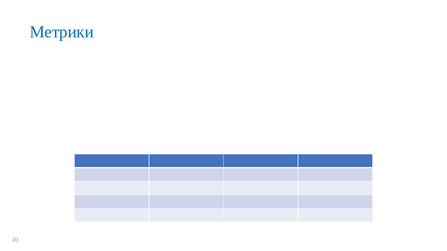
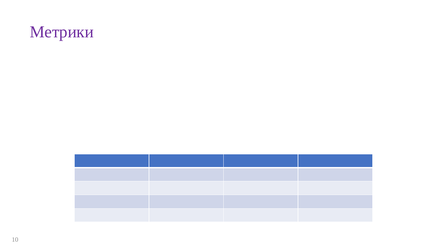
Метрики colour: blue -> purple (62, 32)
